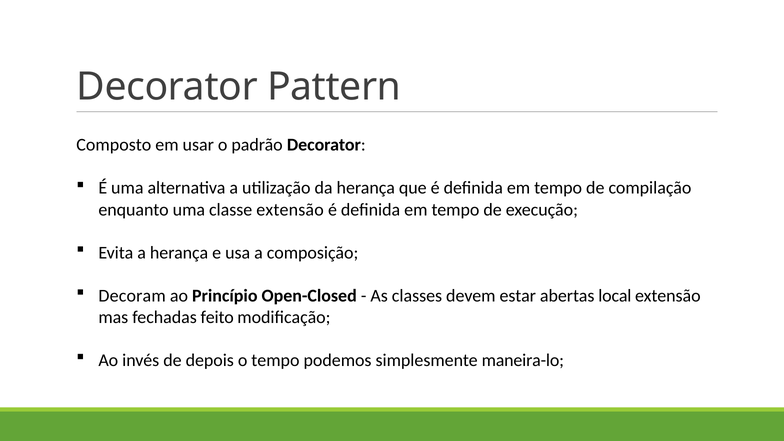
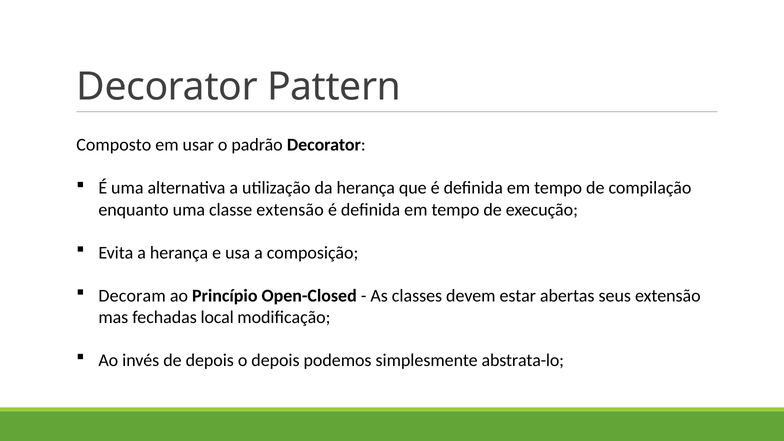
local: local -> seus (615, 296)
feito: feito -> local (217, 317)
o tempo: tempo -> depois (275, 360)
maneira-lo: maneira-lo -> abstrata-lo (523, 360)
